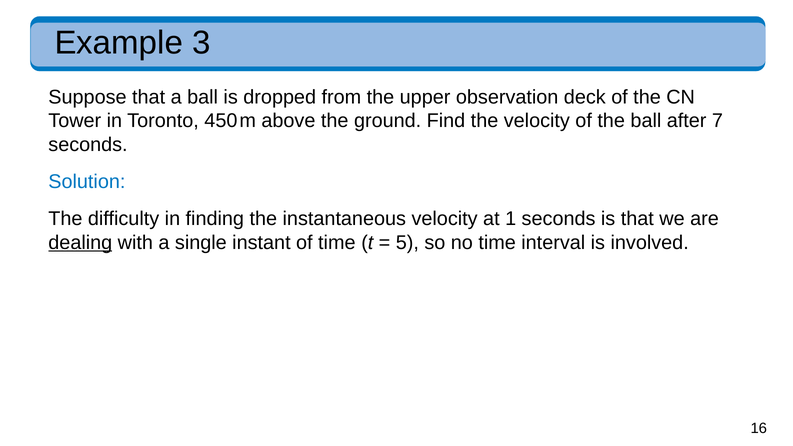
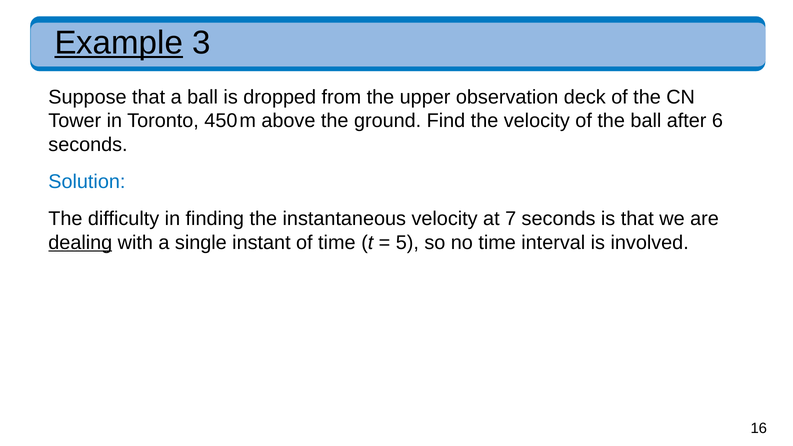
Example underline: none -> present (119, 43)
7: 7 -> 6 (717, 121)
1: 1 -> 7 (511, 219)
